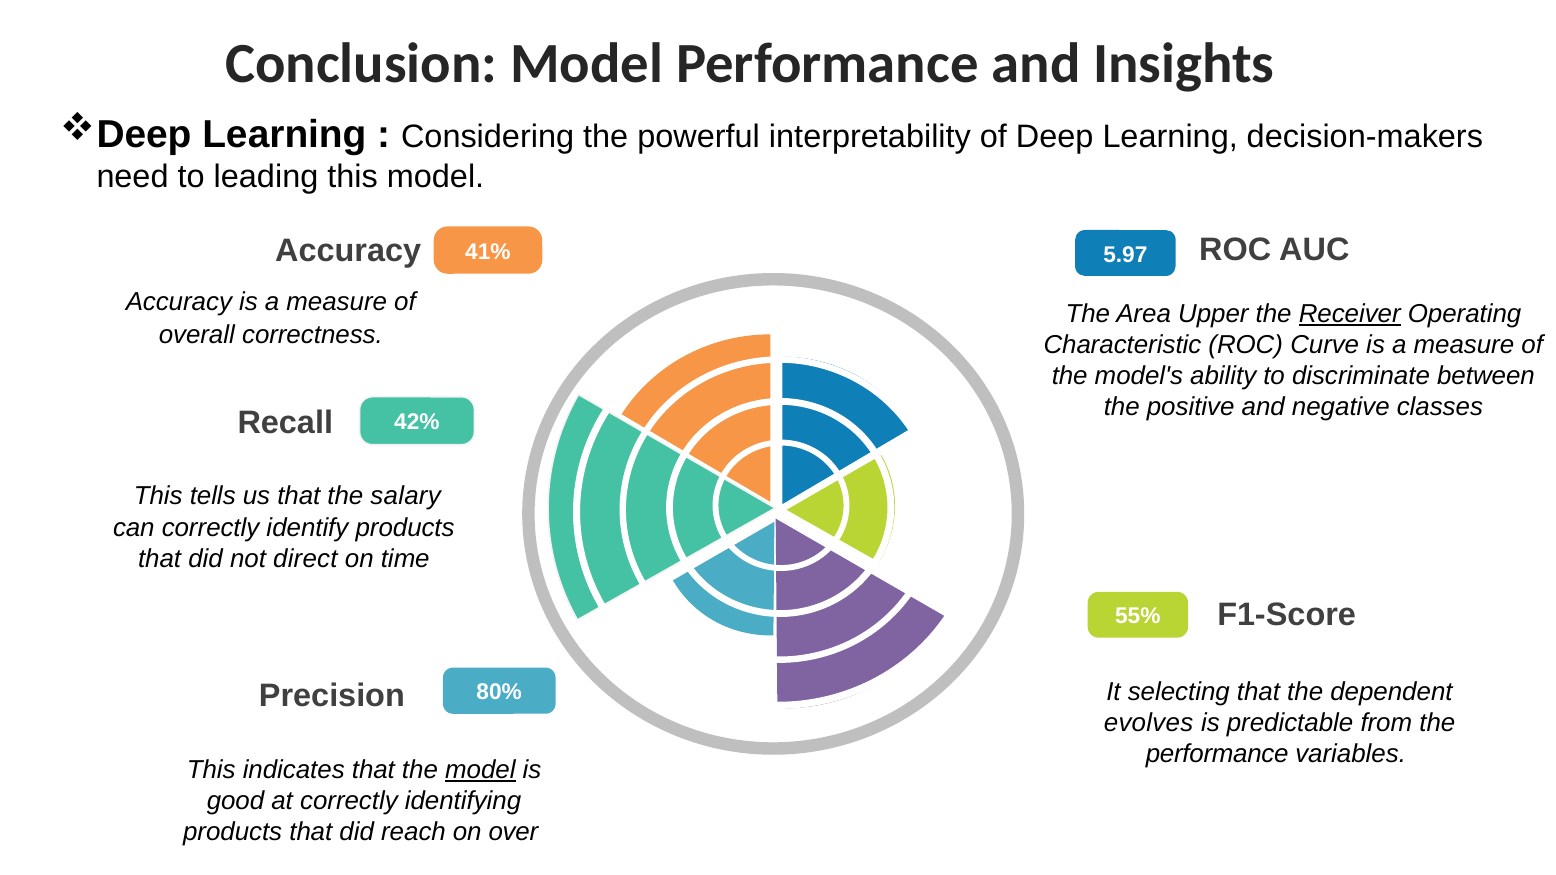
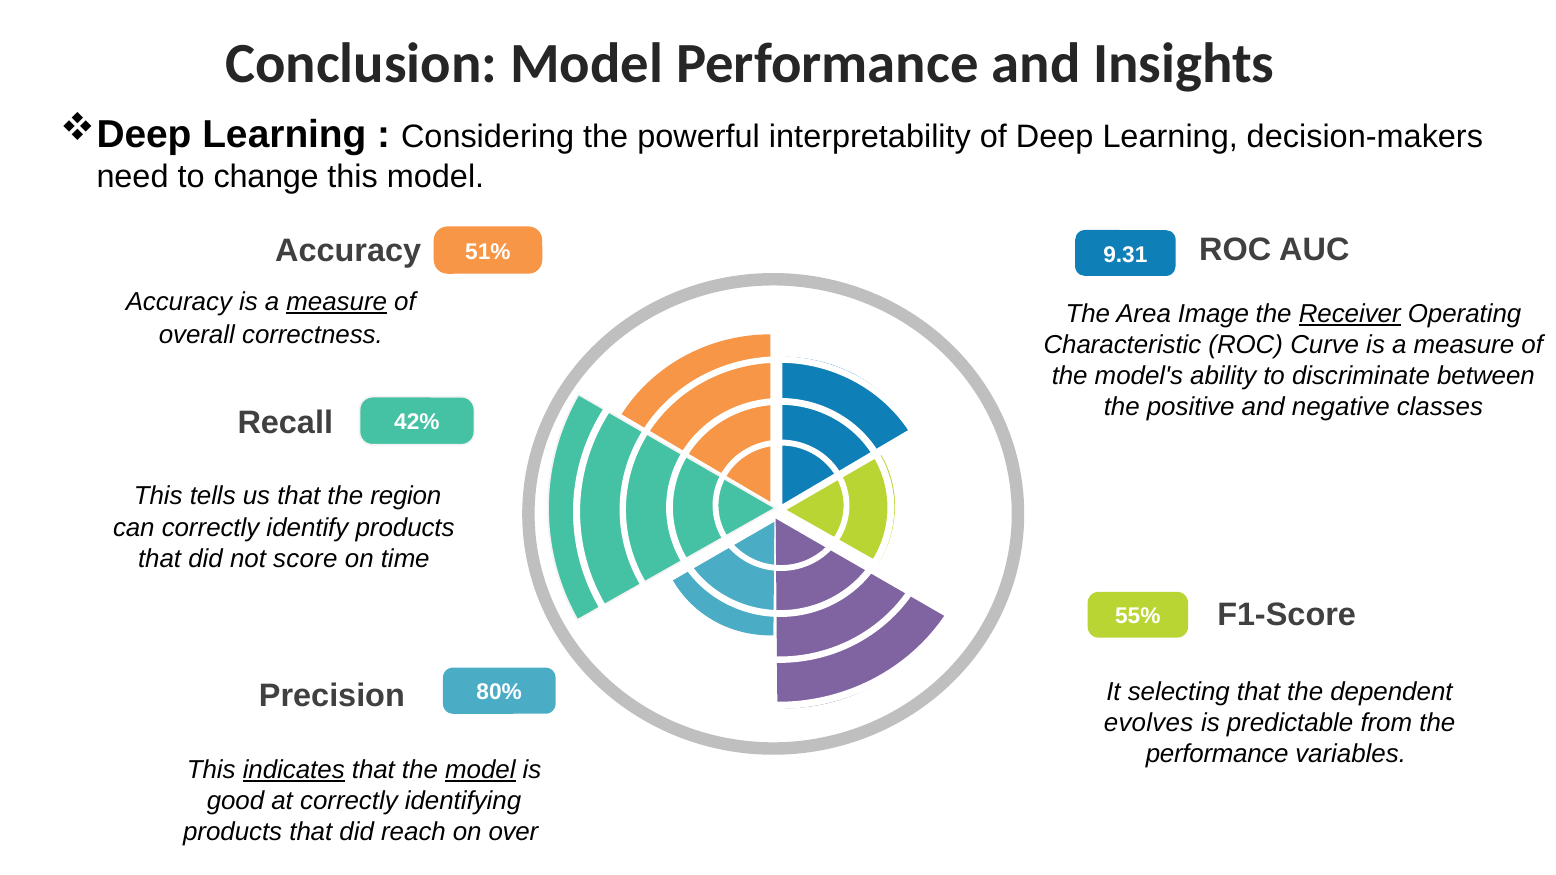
leading: leading -> change (266, 177)
41%: 41% -> 51% (488, 252)
5.97: 5.97 -> 9.31 (1125, 255)
measure underline: none -> present (337, 302)
Upper: Upper -> Image (1213, 314)
salary: salary -> region (406, 497)
direct: direct -> score (305, 559)
indicates underline: none -> present (294, 770)
